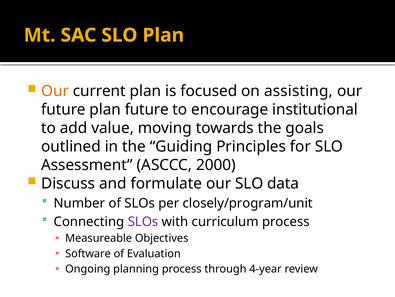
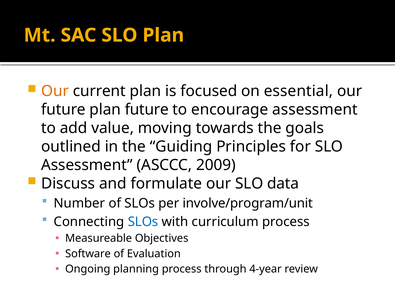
assisting: assisting -> essential (298, 91)
encourage institutional: institutional -> assessment (315, 109)
2000: 2000 -> 2009 (216, 165)
closely/program/unit: closely/program/unit -> involve/program/unit (248, 203)
SLOs colour: purple -> blue (143, 221)
